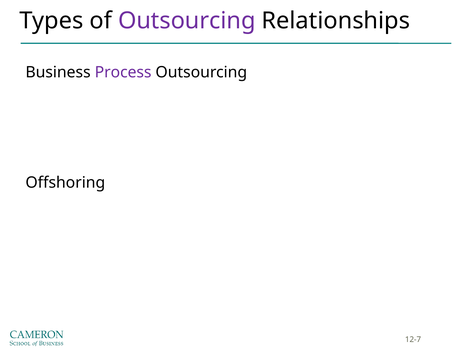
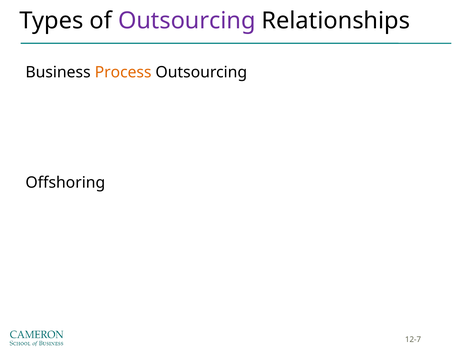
Process colour: purple -> orange (123, 72)
